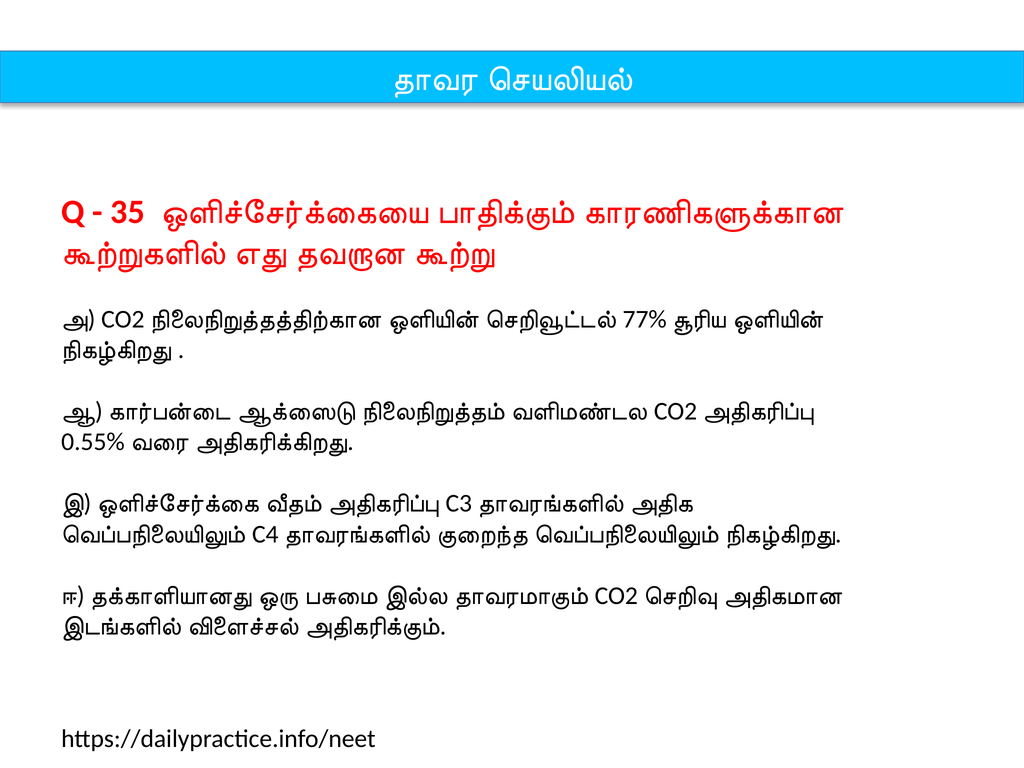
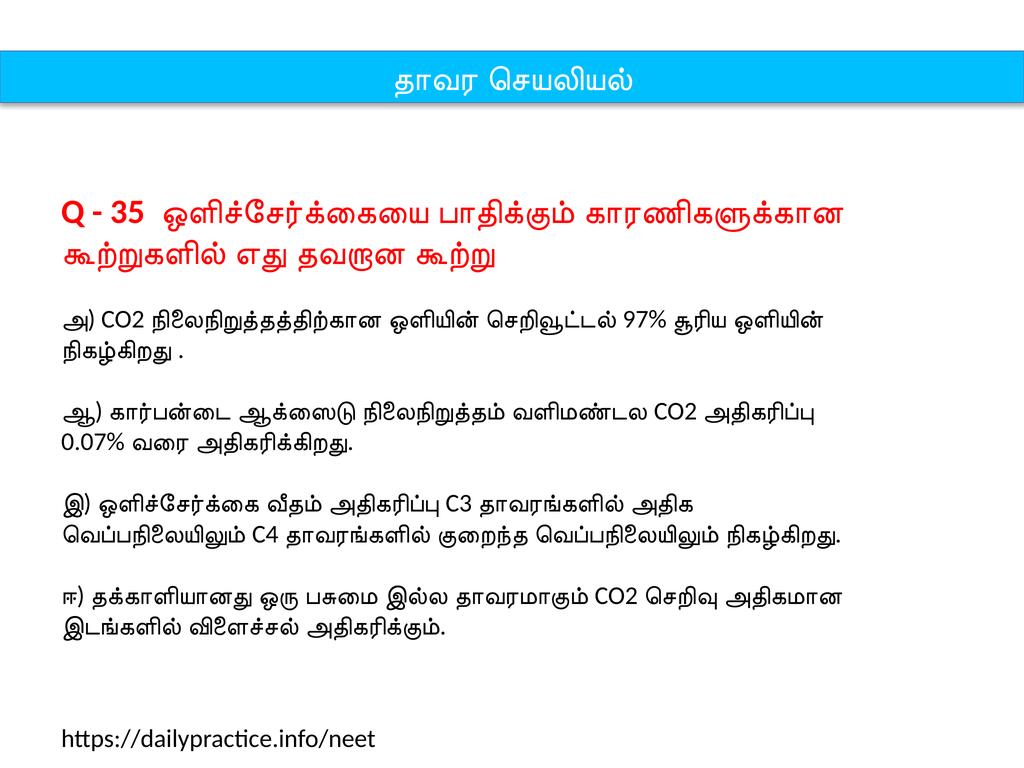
77%: 77% -> 97% (645, 319)
0.55%: 0.55% -> 0.07% (93, 442)
